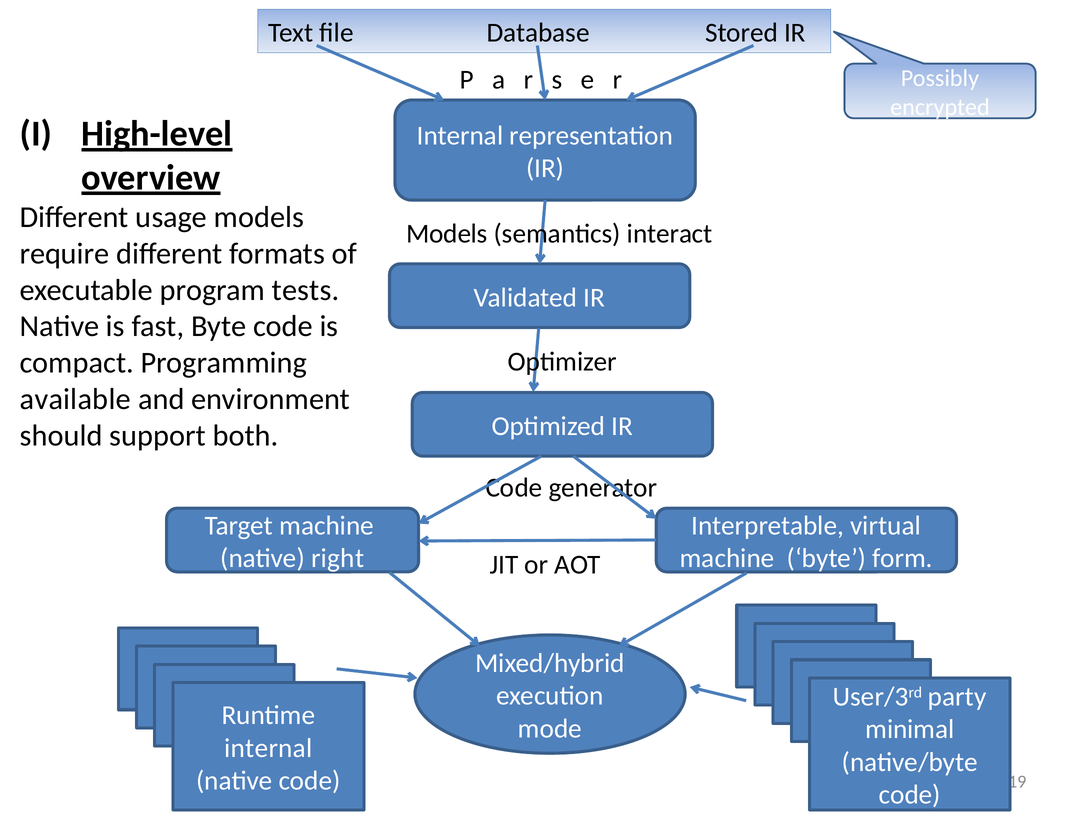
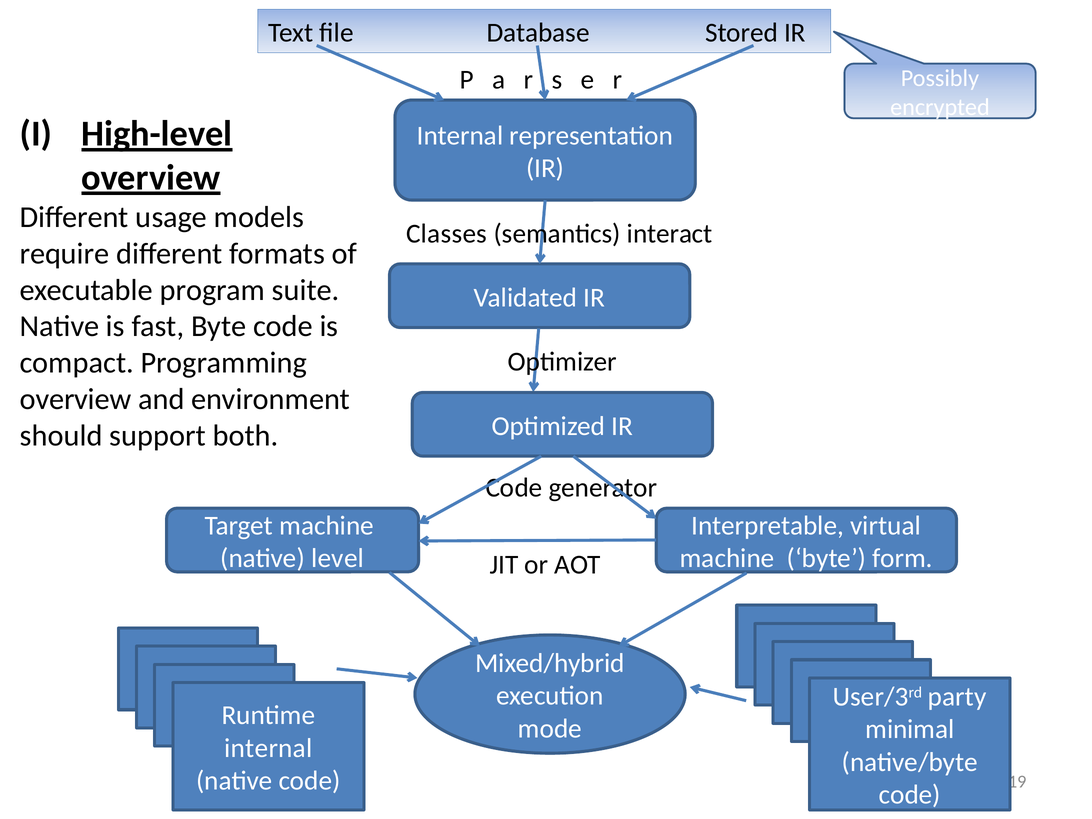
Models: Models -> Classes (447, 234)
tests: tests -> suite (306, 290)
available: available -> overview (76, 399)
right: right -> level (338, 558)
